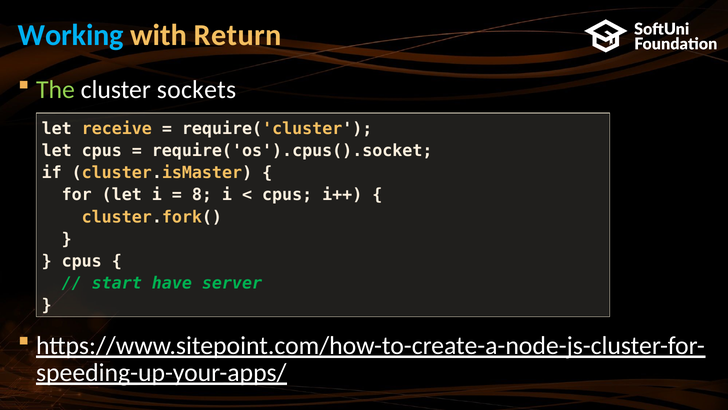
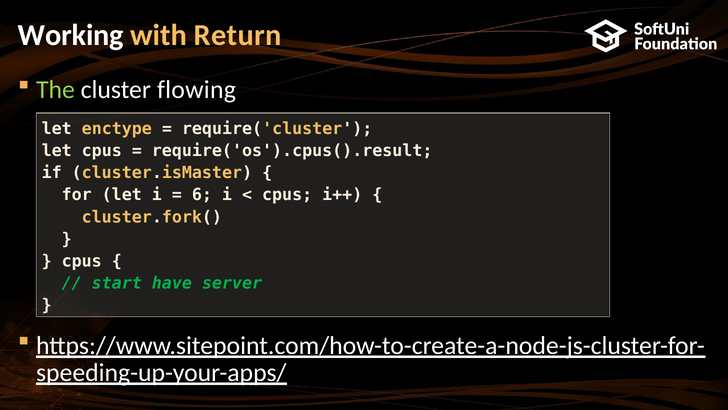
Working colour: light blue -> white (71, 35)
sockets: sockets -> flowing (197, 90)
receive: receive -> enctype (117, 129)
require('os').cpus().socket: require('os').cpus().socket -> require('os').cpus().result (292, 151)
8: 8 -> 6 (202, 195)
